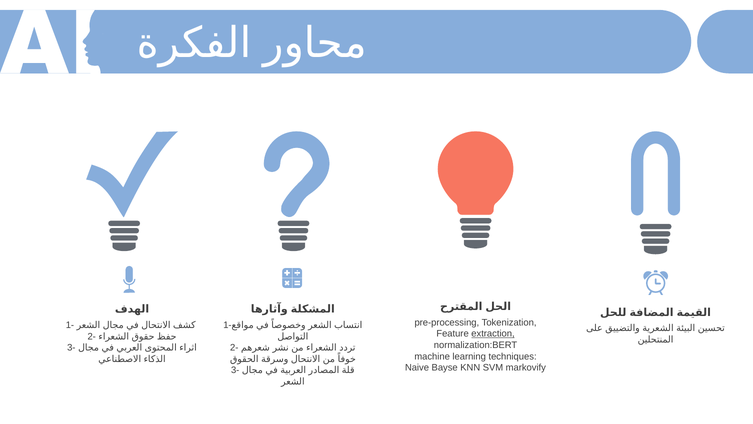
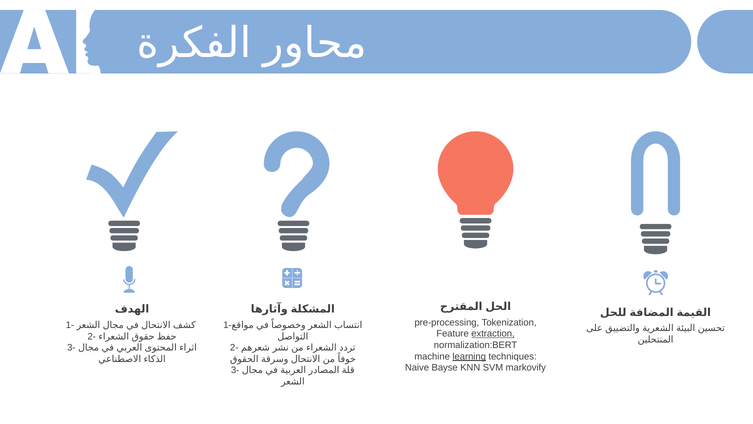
learning underline: none -> present (469, 356)
